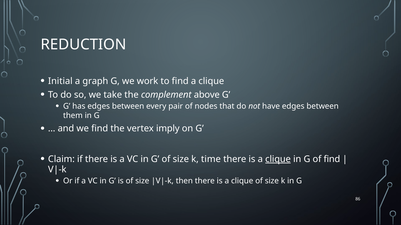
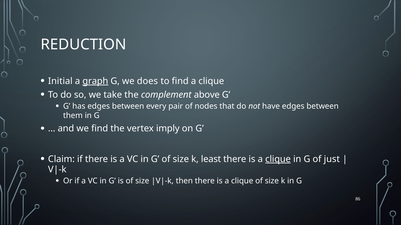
graph underline: none -> present (95, 81)
work: work -> does (147, 81)
time: time -> least (211, 159)
of find: find -> just (332, 159)
